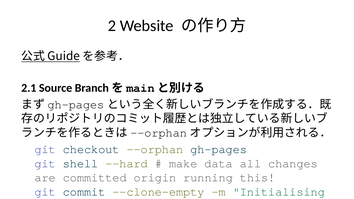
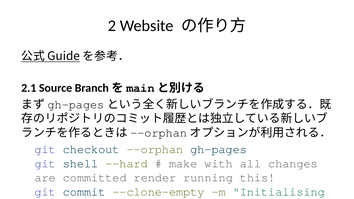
make data: data -> with (219, 164)
committed origin: origin -> render (155, 178)
